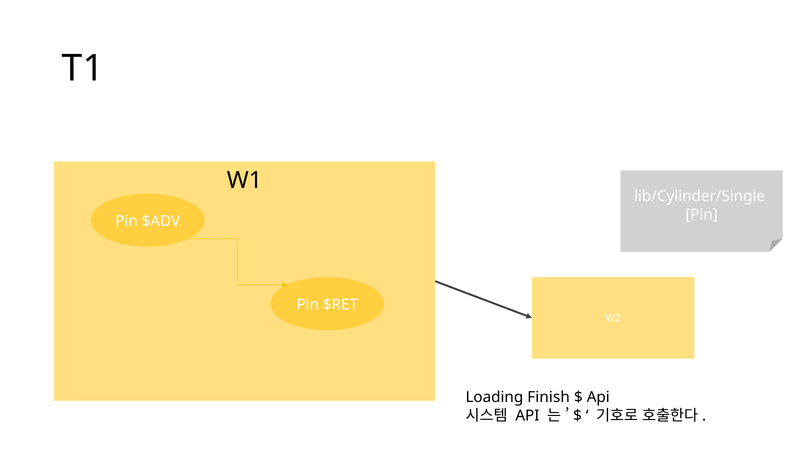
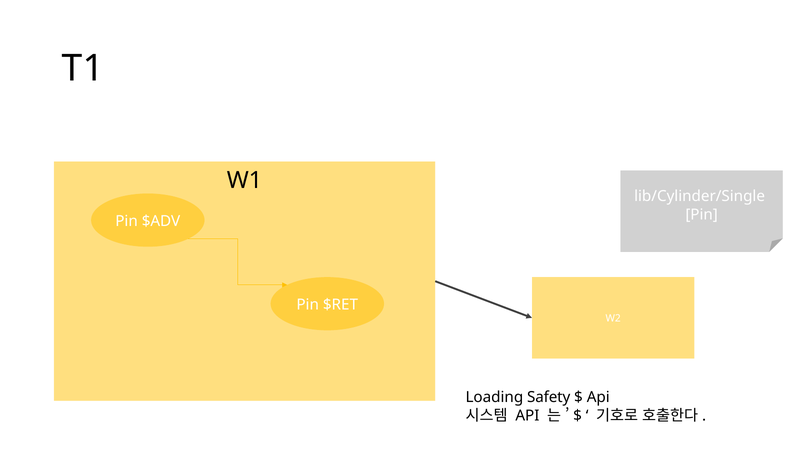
Finish: Finish -> Safety (549, 397)
